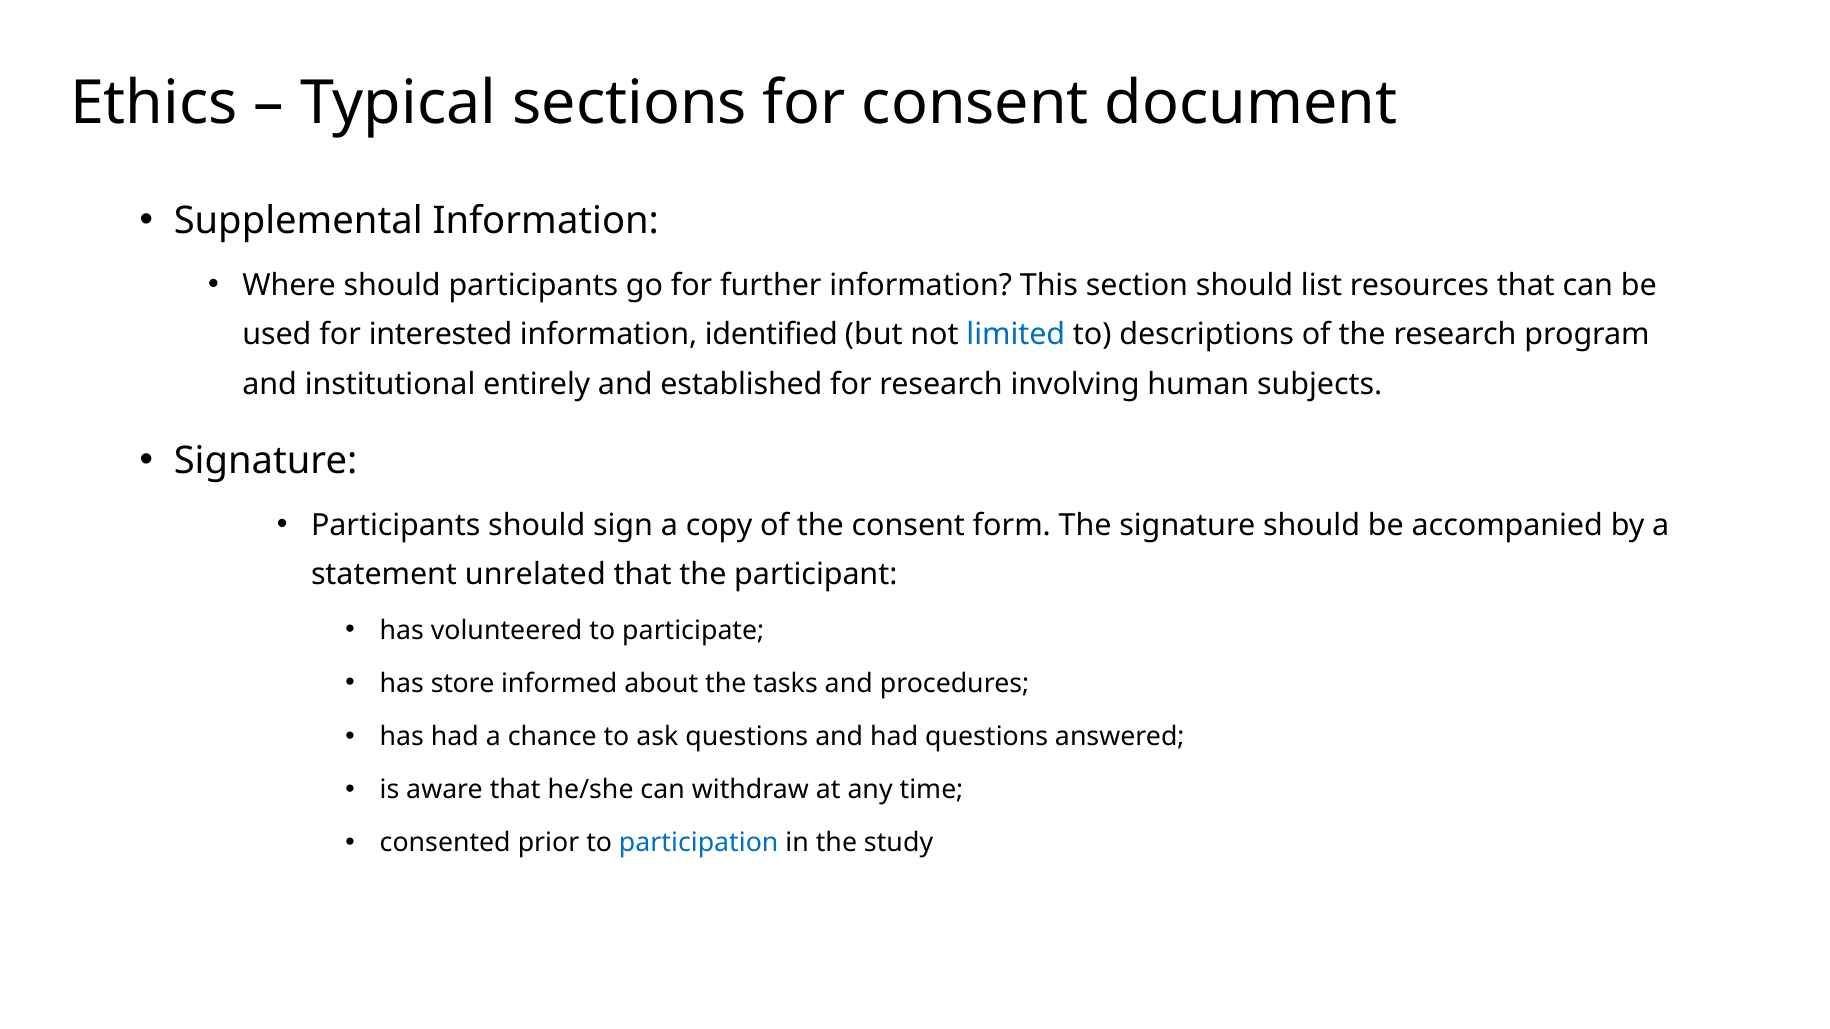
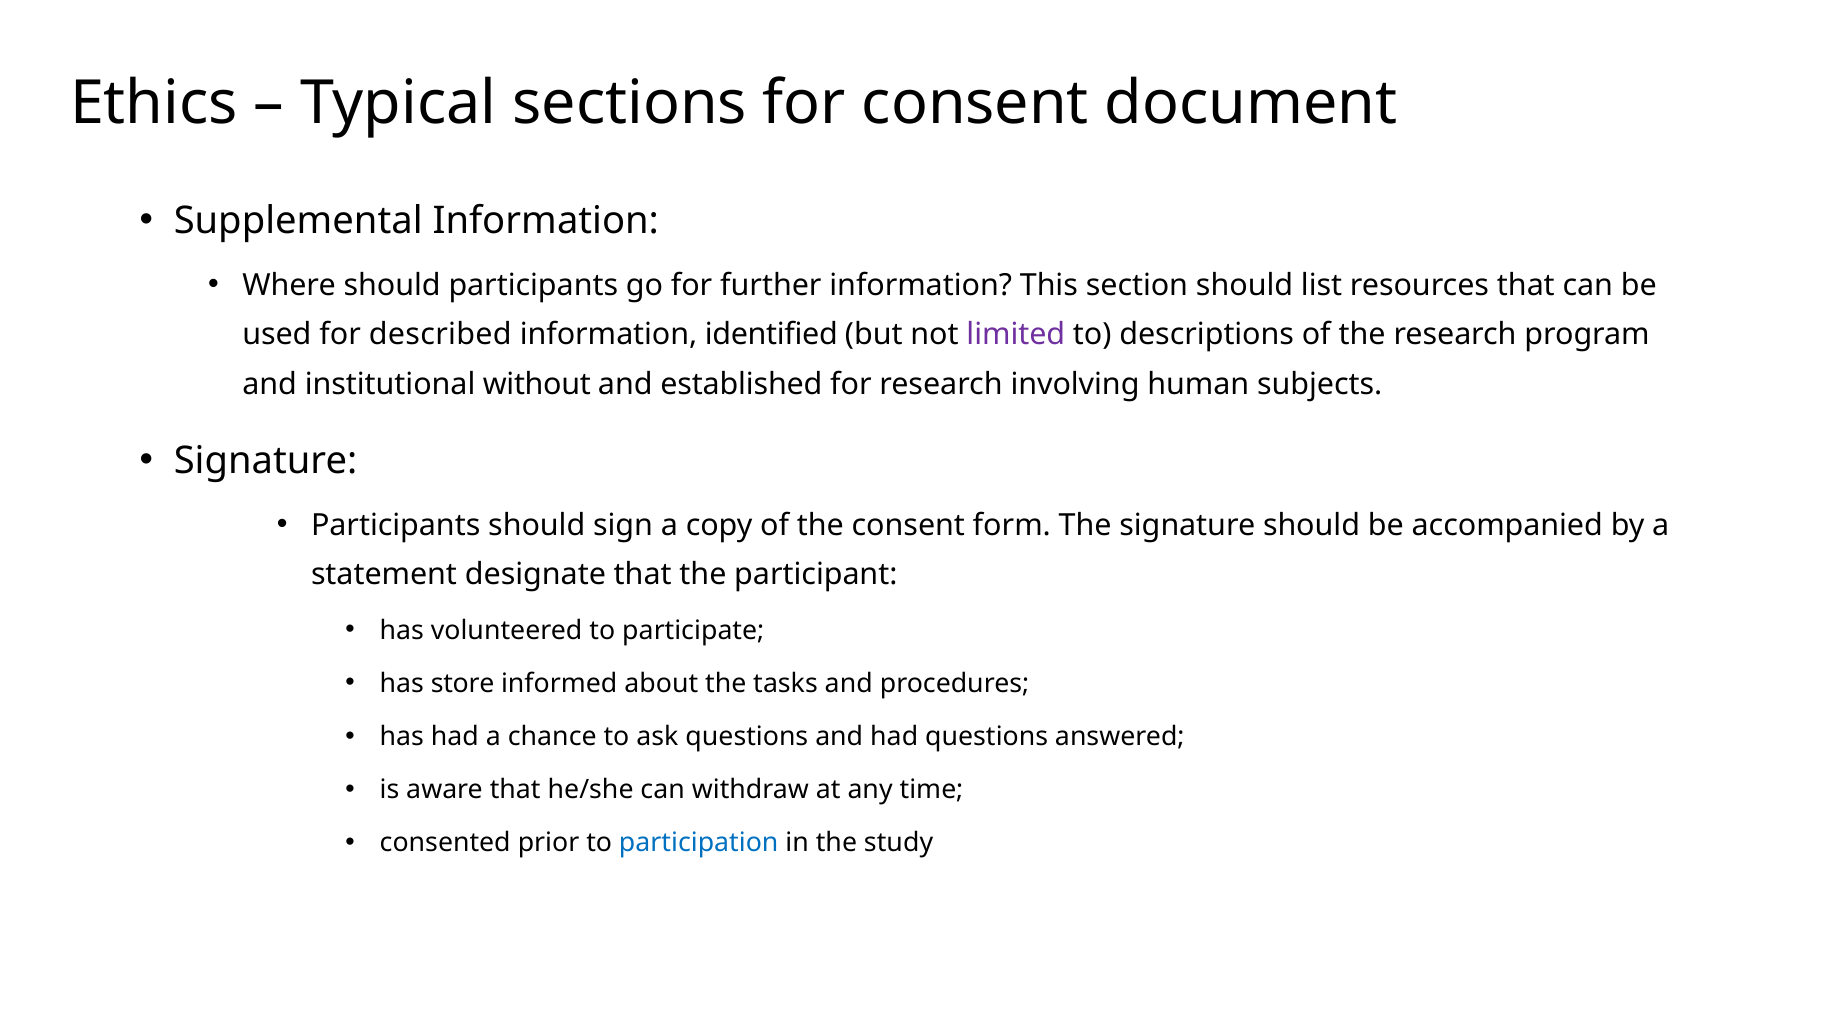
interested: interested -> described (440, 335)
limited colour: blue -> purple (1016, 335)
entirely: entirely -> without (537, 384)
unrelated: unrelated -> designate (535, 575)
